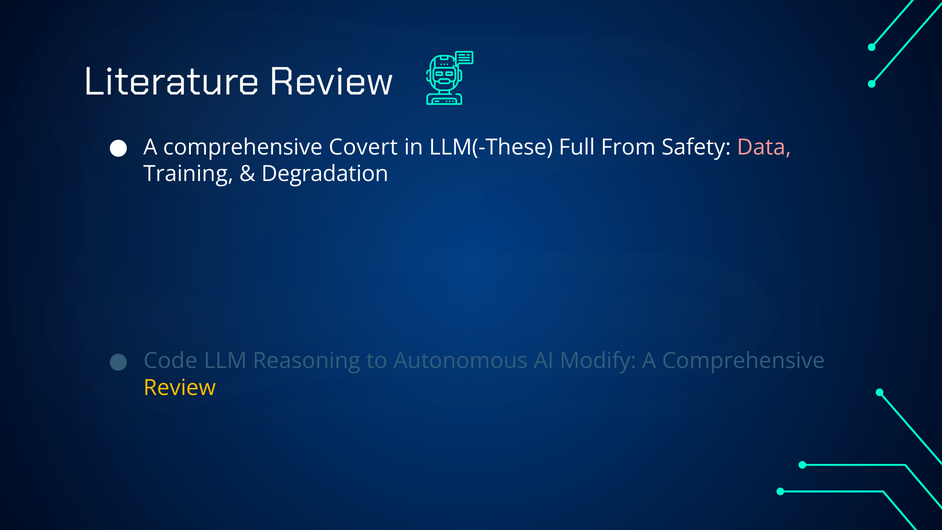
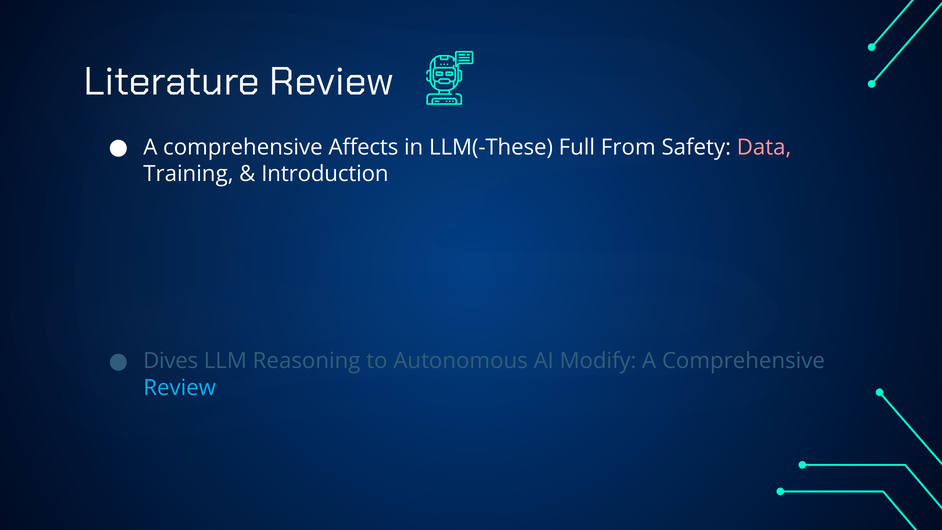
Covert: Covert -> Affects (363, 147)
Degradation: Degradation -> Introduction (325, 174)
Code: Code -> Dives (171, 361)
Review colour: yellow -> light blue (180, 388)
